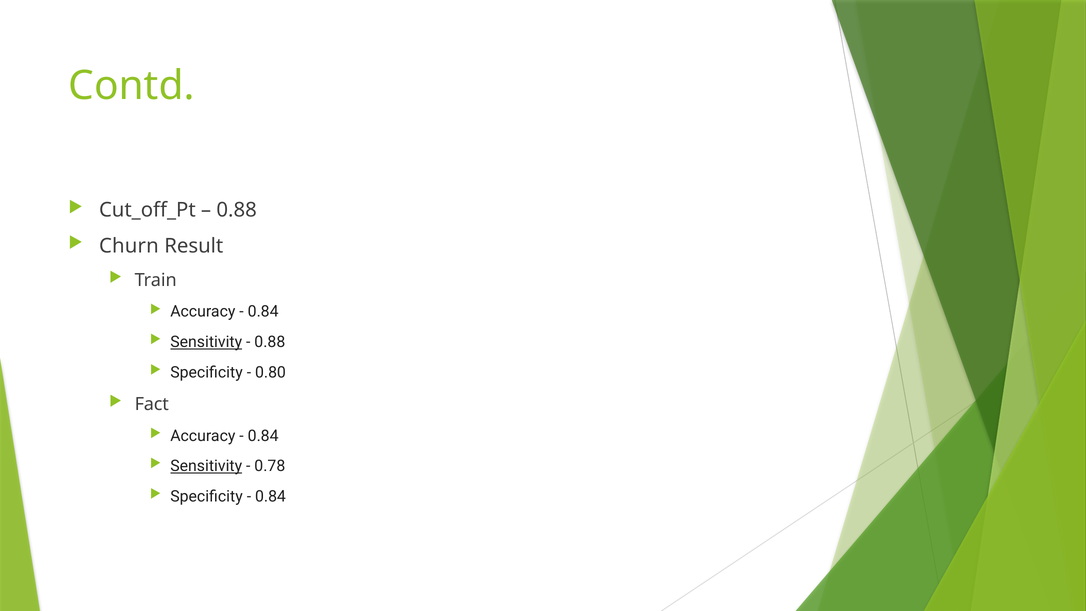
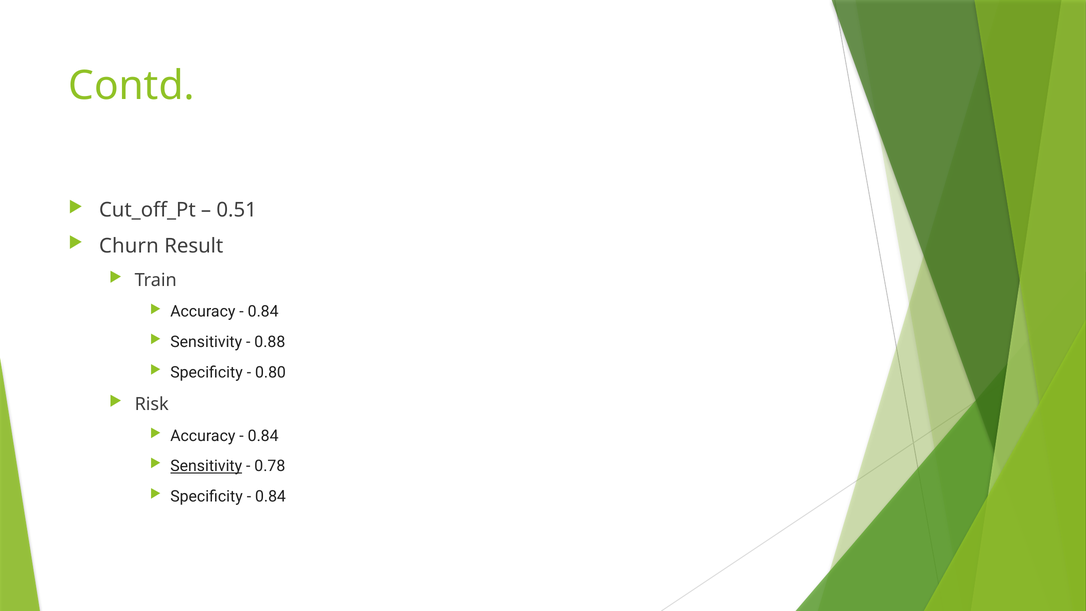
0.88: 0.88 -> 0.51 (237, 210)
Sensitivity underline: present -> none (206, 342)
Fact: Fact -> Risk (152, 404)
